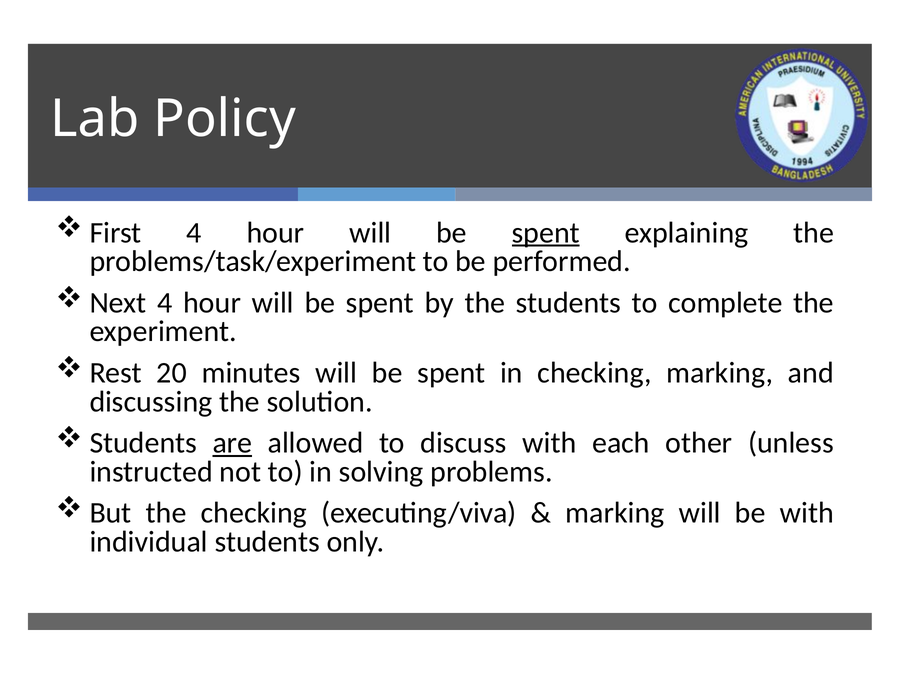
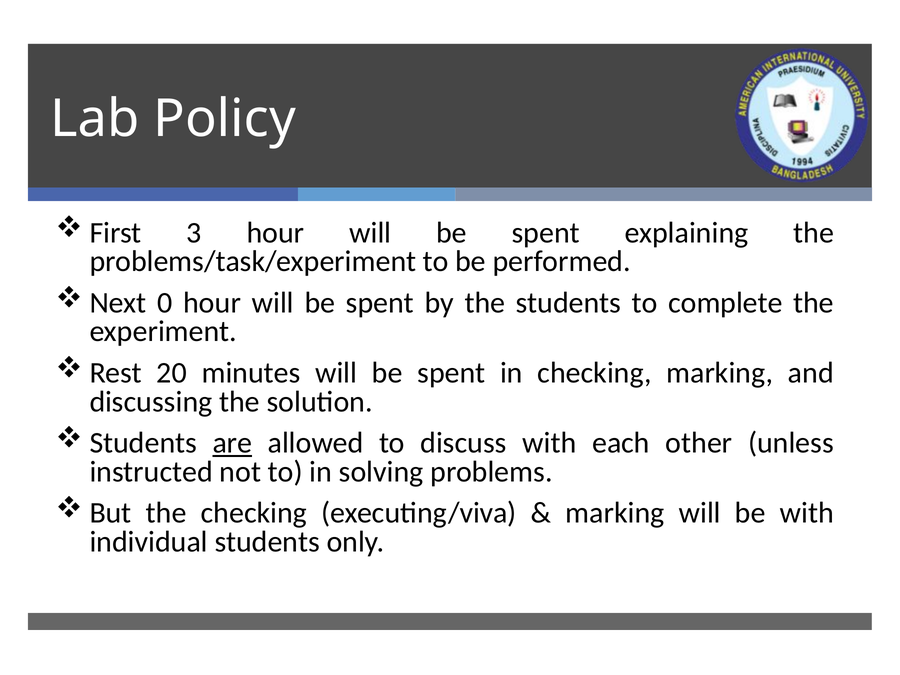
First 4: 4 -> 3 (194, 233)
spent underline: present -> none (546, 233)
Next 4: 4 -> 0 (165, 303)
